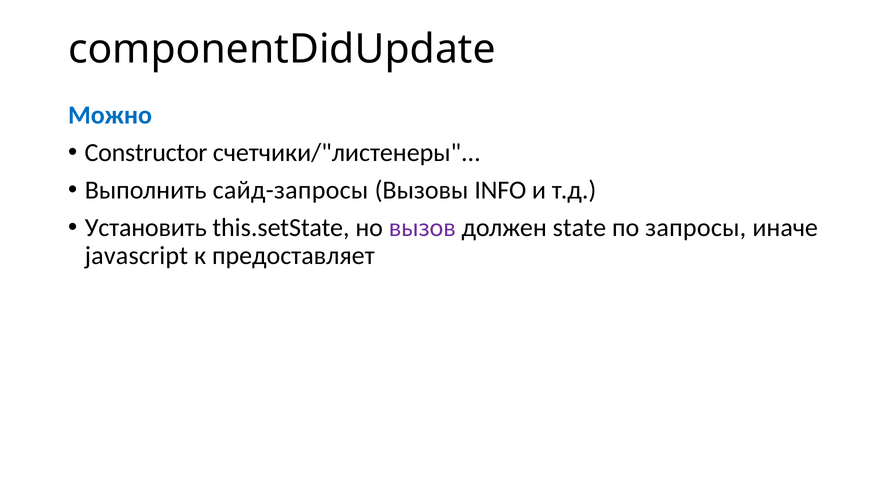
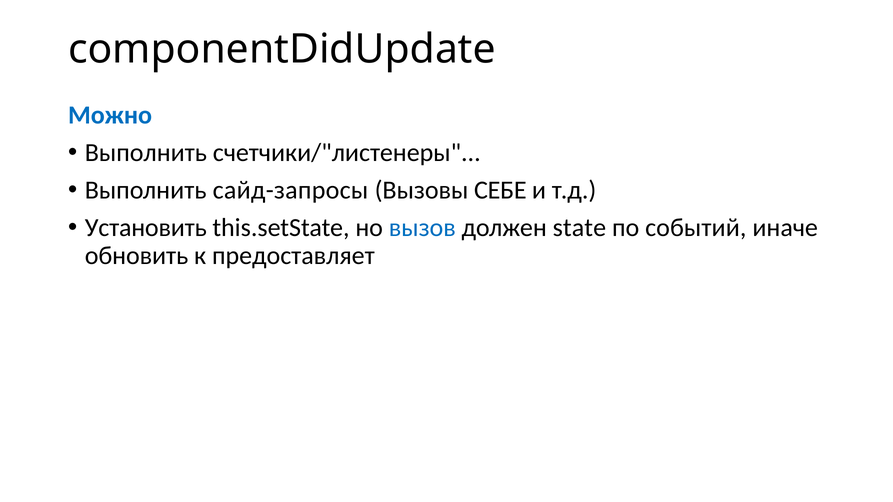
Constructor: Constructor -> Выполнить (146, 153)
INFO: INFO -> СЕБЕ (500, 190)
вызов colour: purple -> blue (422, 228)
запросы: запросы -> событий (696, 228)
javascript: javascript -> обновить (137, 256)
